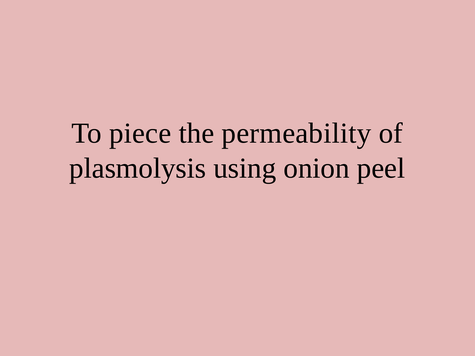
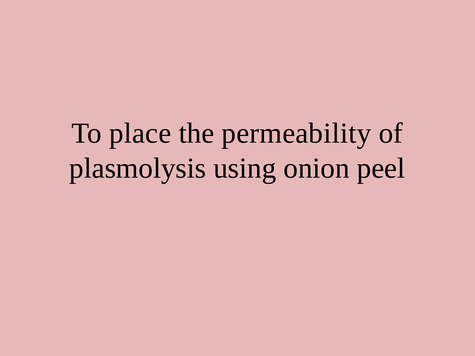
piece: piece -> place (140, 133)
